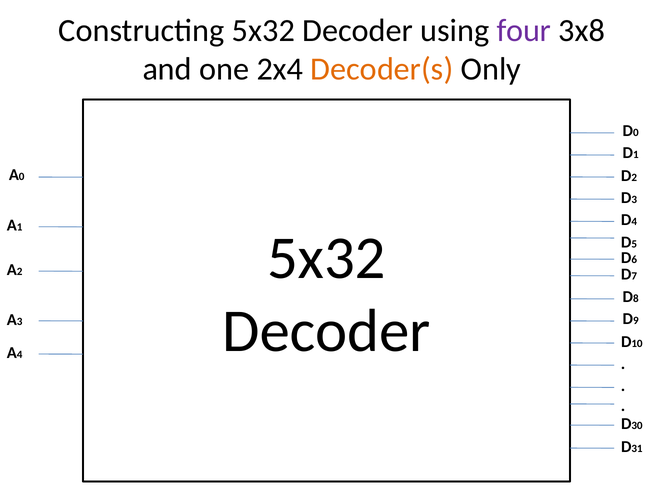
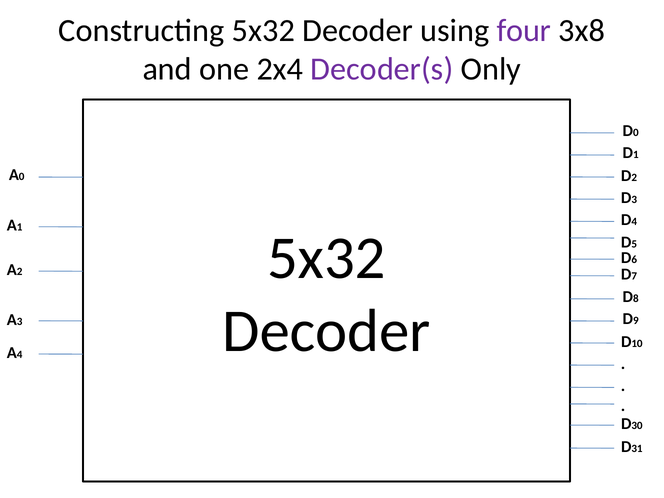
Decoder(s colour: orange -> purple (382, 69)
